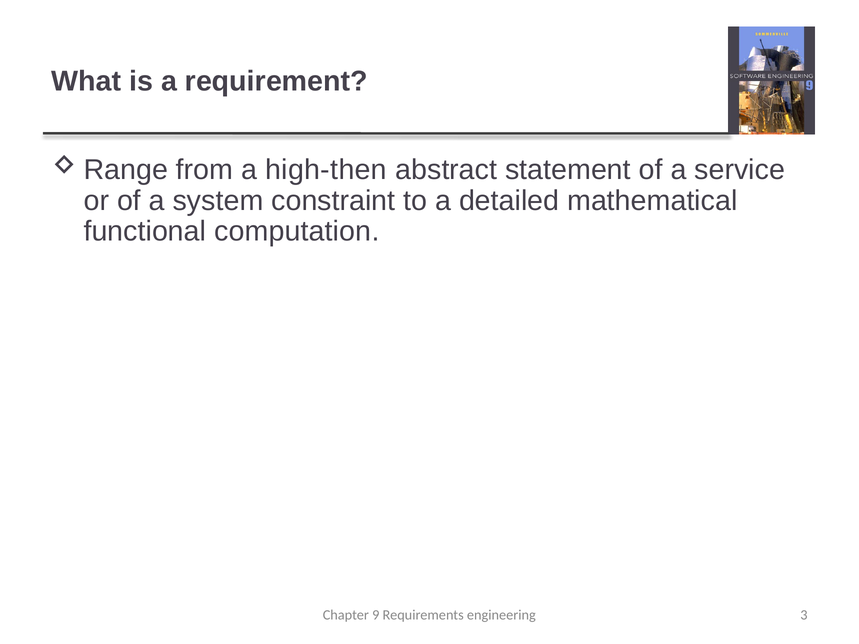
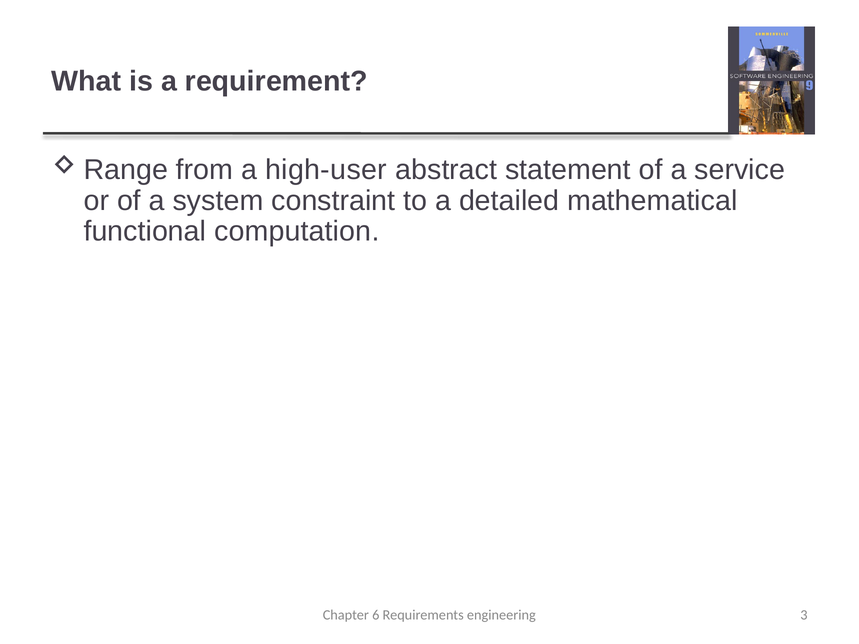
high-then: high-then -> high-user (326, 170)
9: 9 -> 6 (376, 615)
